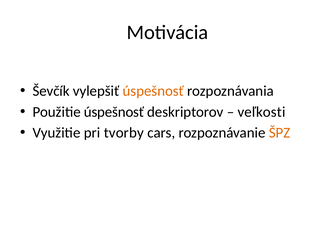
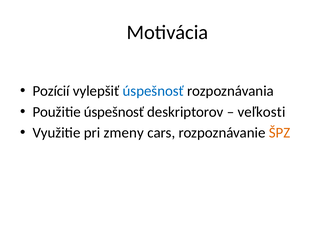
Ševčík: Ševčík -> Pozícií (51, 91)
úspešnosť colour: orange -> blue (153, 91)
tvorby: tvorby -> zmeny (124, 133)
